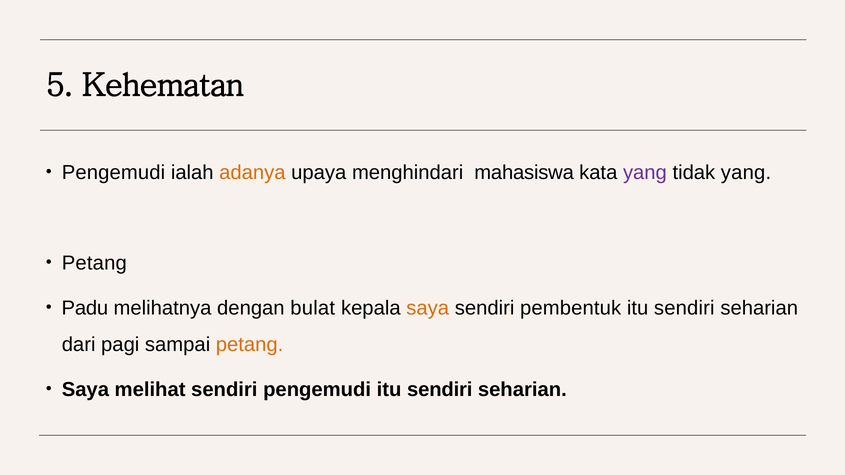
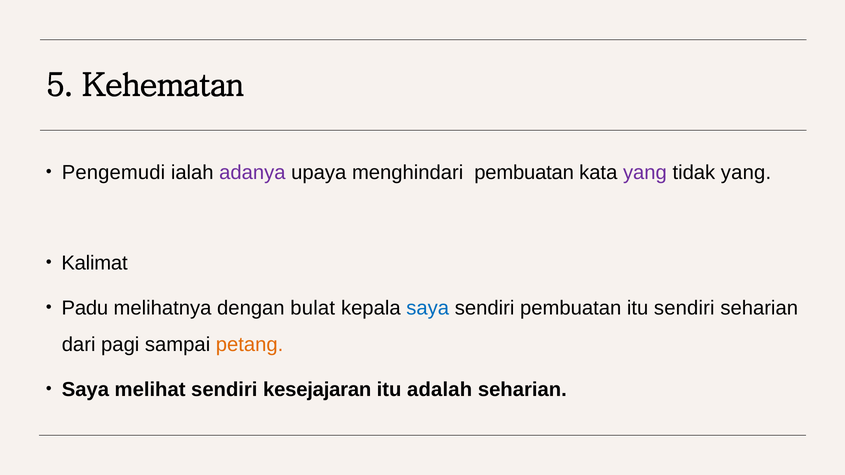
adanya colour: orange -> purple (252, 173)
menghindari mahasiswa: mahasiswa -> pembuatan (524, 173)
Petang: Petang -> Kalimat (95, 263)
saya colour: orange -> blue (428, 308)
sendiri pembentuk: pembentuk -> pembuatan (571, 308)
sendiri pengemudi: pengemudi -> kesejajaran (317, 390)
sendiri: sendiri -> adalah (440, 390)
